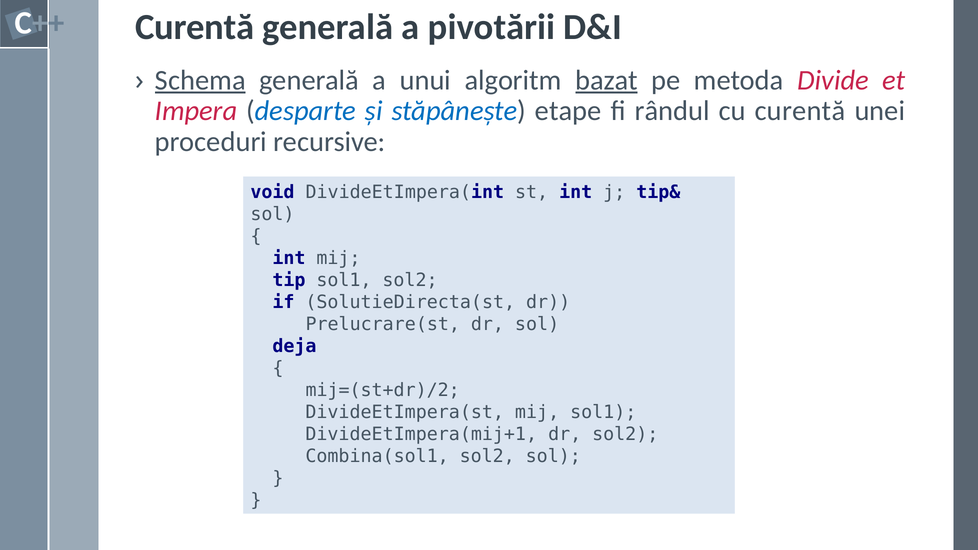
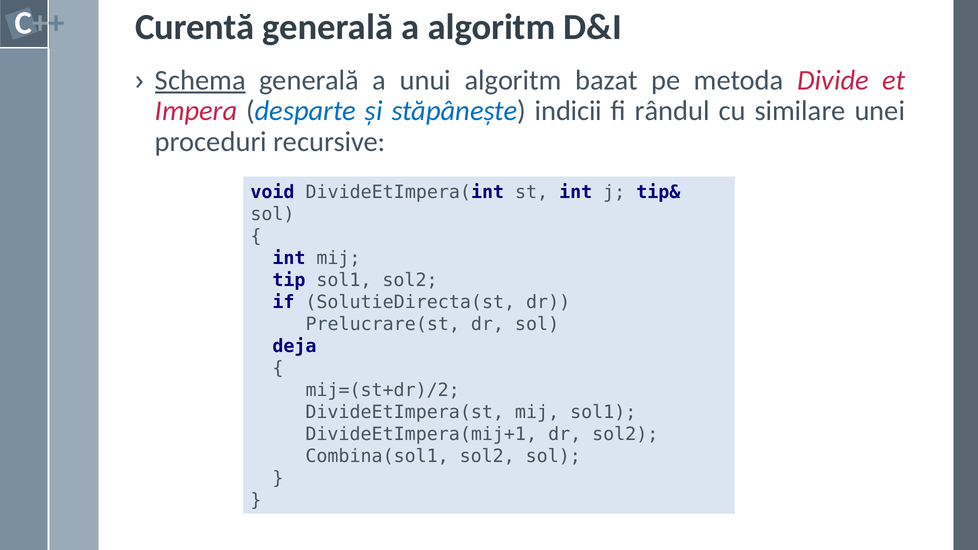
a pivotării: pivotării -> algoritm (492, 27)
bazat underline: present -> none (607, 80)
etape: etape -> indicii (568, 111)
cu curentă: curentă -> similare (800, 111)
